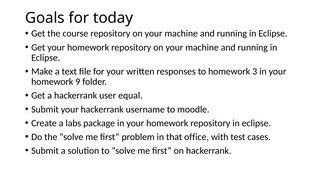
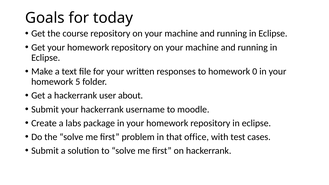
3: 3 -> 0 (255, 71)
9: 9 -> 5 (78, 82)
equal: equal -> about (131, 96)
